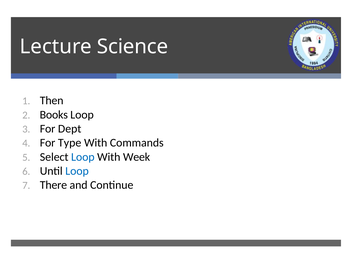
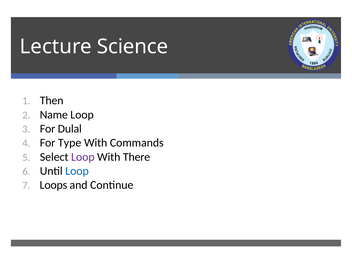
Books: Books -> Name (54, 115)
Dept: Dept -> Dulal (70, 129)
Loop colour: blue -> purple (83, 157)
Week: Week -> There (137, 157)
There: There -> Loops (53, 185)
